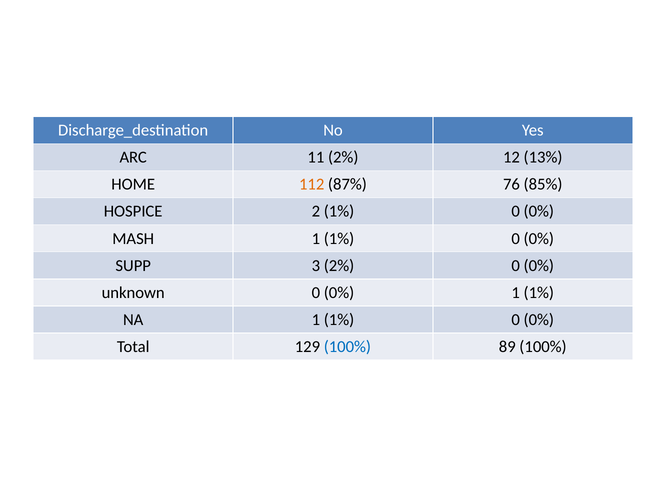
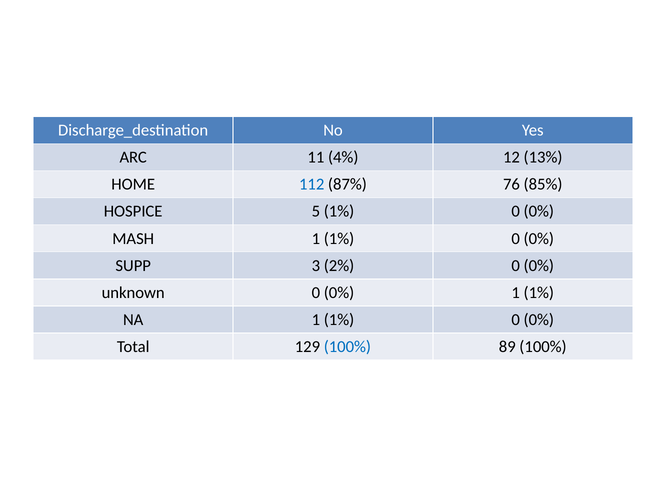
11 2%: 2% -> 4% (343, 157)
112 colour: orange -> blue (312, 184)
2: 2 -> 5 (316, 211)
